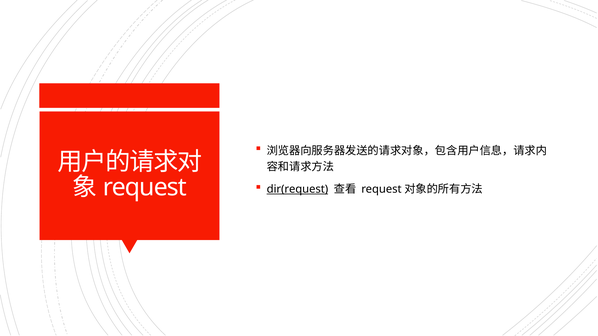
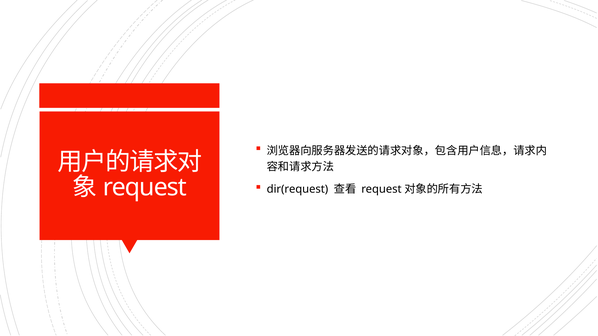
dir(request underline: present -> none (297, 189)
